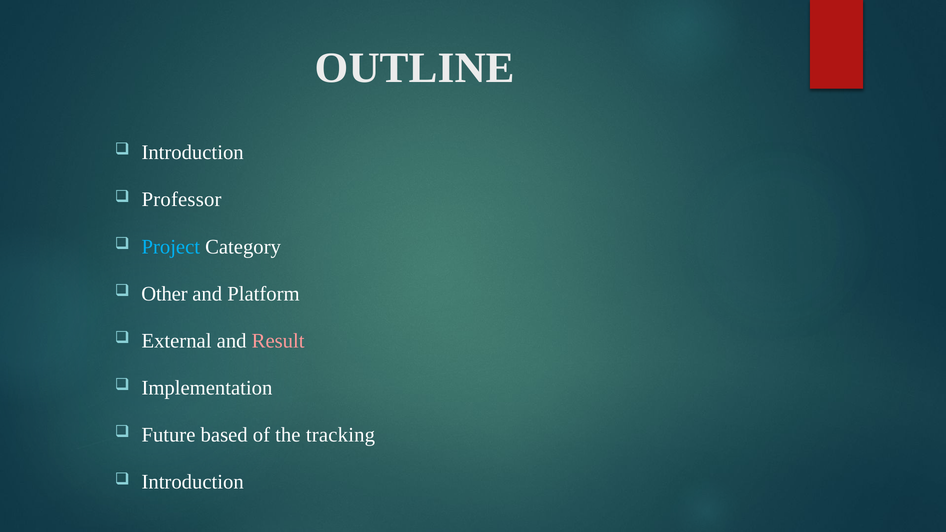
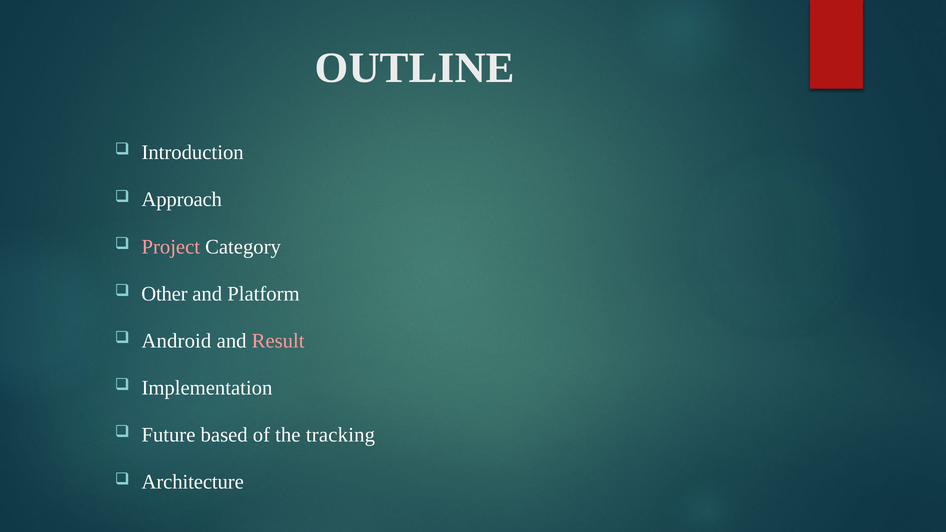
Professor: Professor -> Approach (182, 200)
Project colour: light blue -> pink (171, 247)
External: External -> Android (176, 341)
Introduction: Introduction -> Architecture (193, 482)
